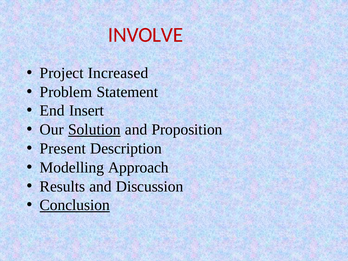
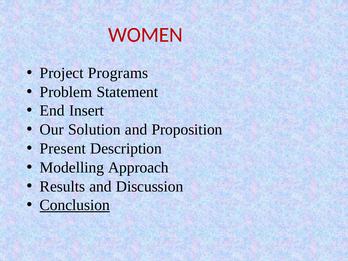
INVOLVE: INVOLVE -> WOMEN (145, 35)
Increased: Increased -> Programs (118, 73)
Solution underline: present -> none (94, 130)
